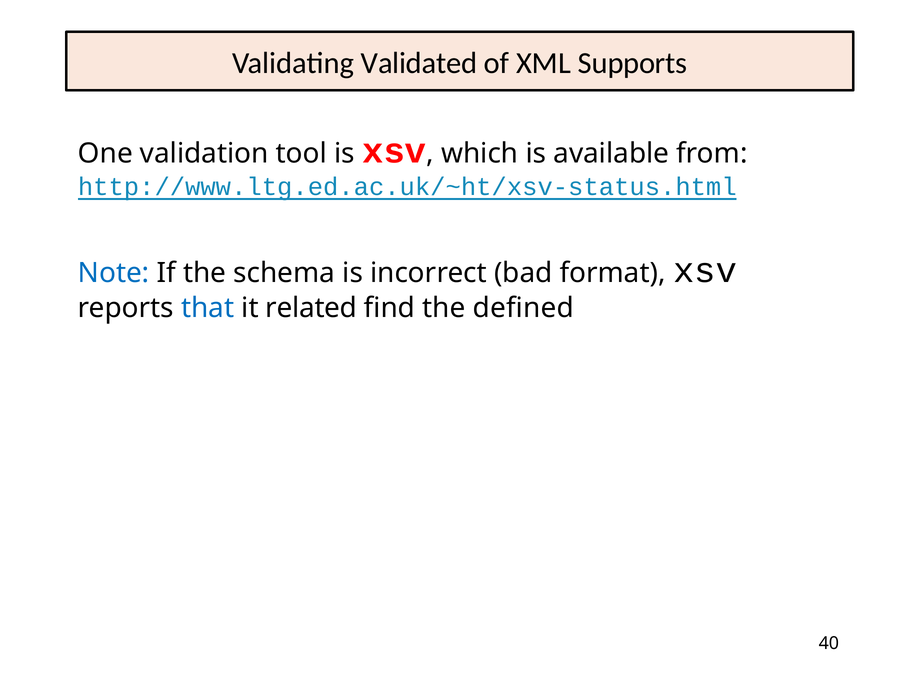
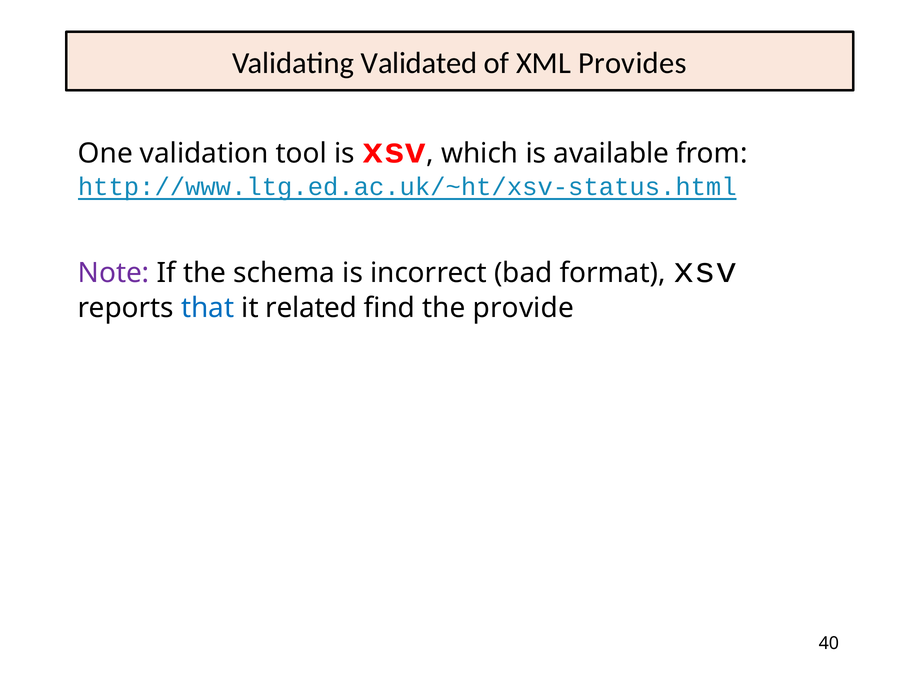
Supports: Supports -> Provides (632, 63)
Note colour: blue -> purple (114, 273)
defined: defined -> provide (523, 308)
